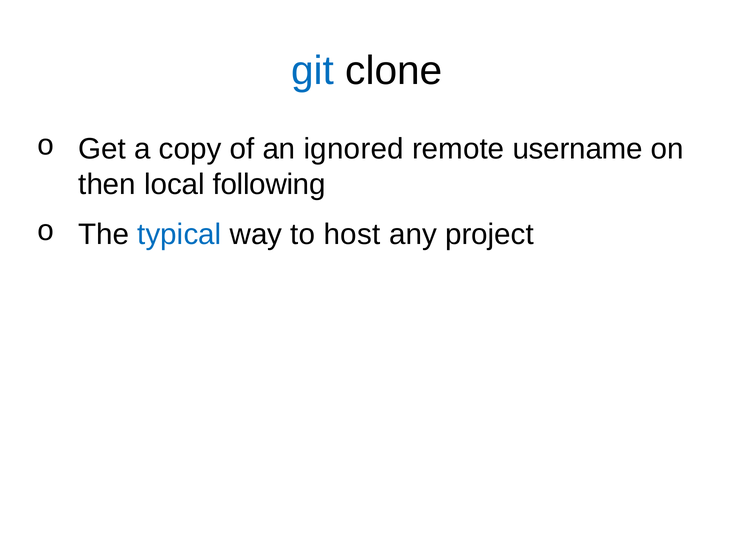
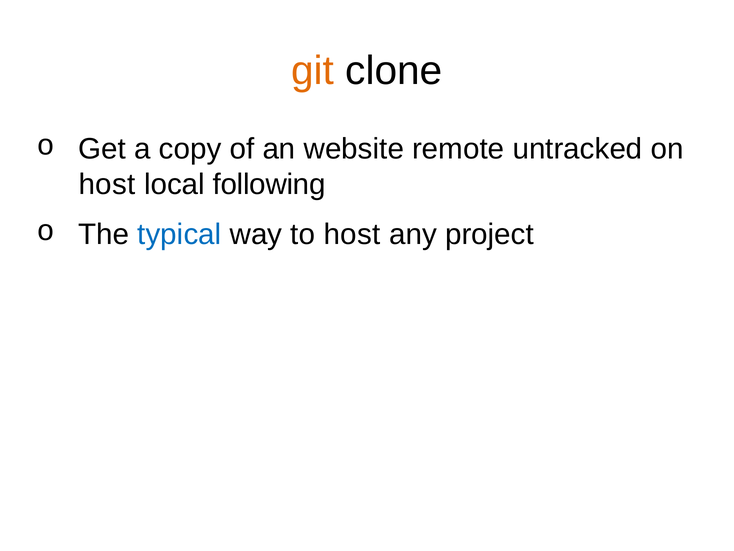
git colour: blue -> orange (313, 71)
ignored: ignored -> website (354, 149)
username: username -> untracked (577, 149)
then: then -> host (107, 184)
